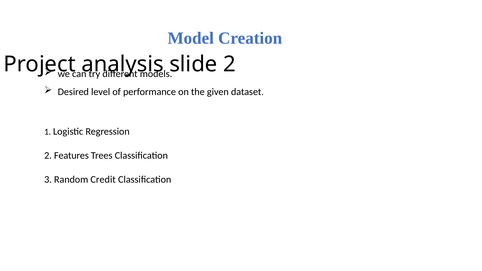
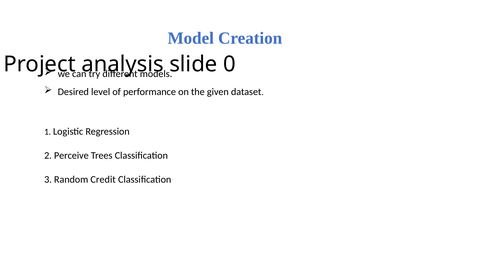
slide 2: 2 -> 0 (229, 64)
Features: Features -> Perceive (71, 156)
